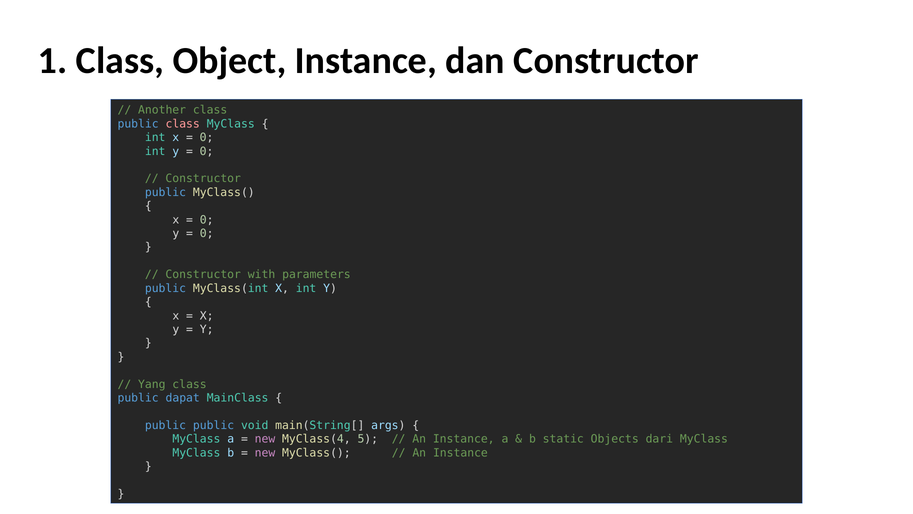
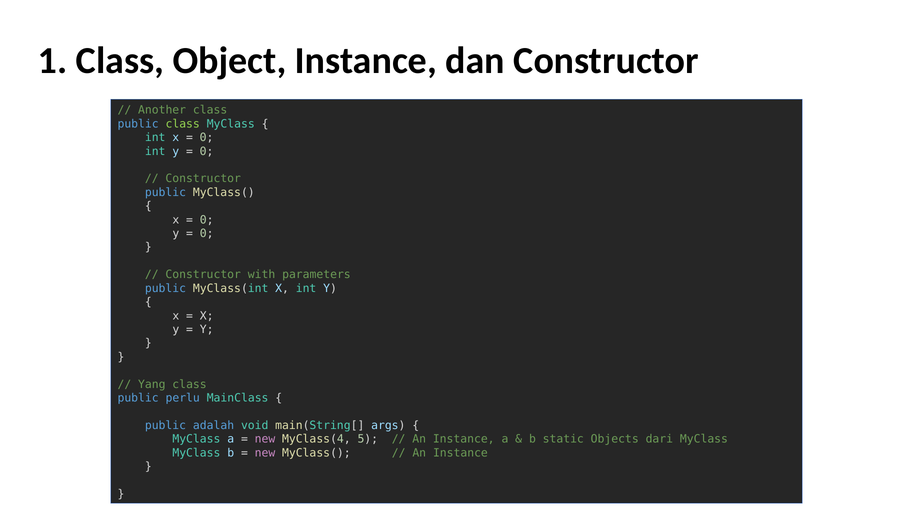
class colour: pink -> light green (183, 124)
dapat: dapat -> perlu (183, 398)
public public: public -> adalah (214, 425)
